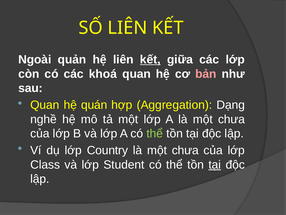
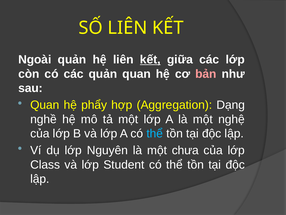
các khoá: khoá -> quản (103, 74)
quán: quán -> phẩy (94, 105)
A là một chưa: chưa -> nghệ (231, 119)
thể colour: light green -> light blue (155, 133)
Country: Country -> Nguyên (107, 150)
tại underline: present -> none (215, 164)
